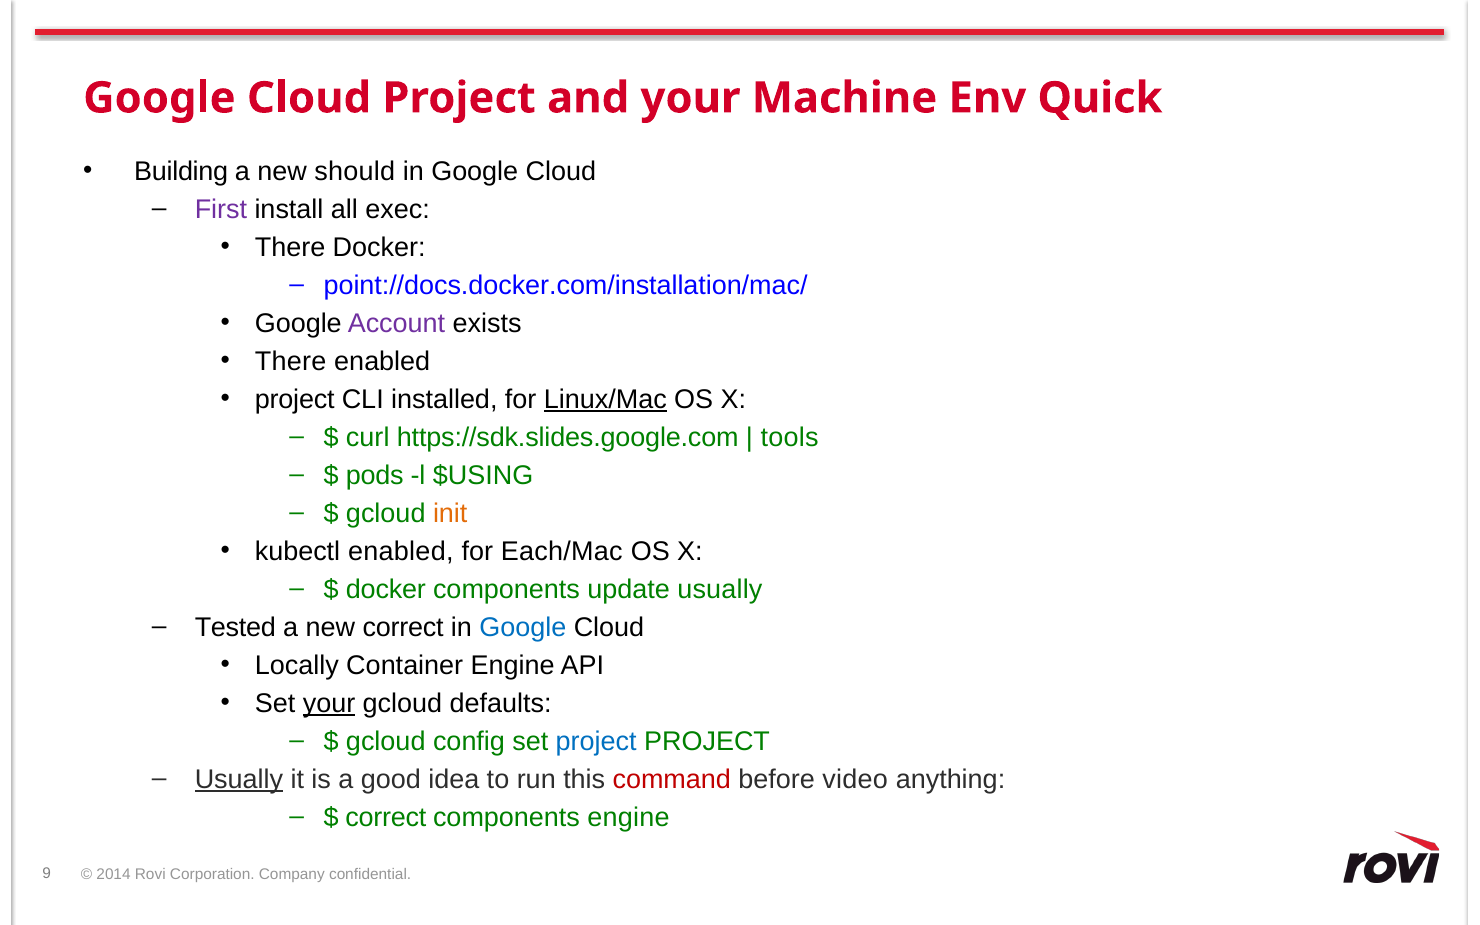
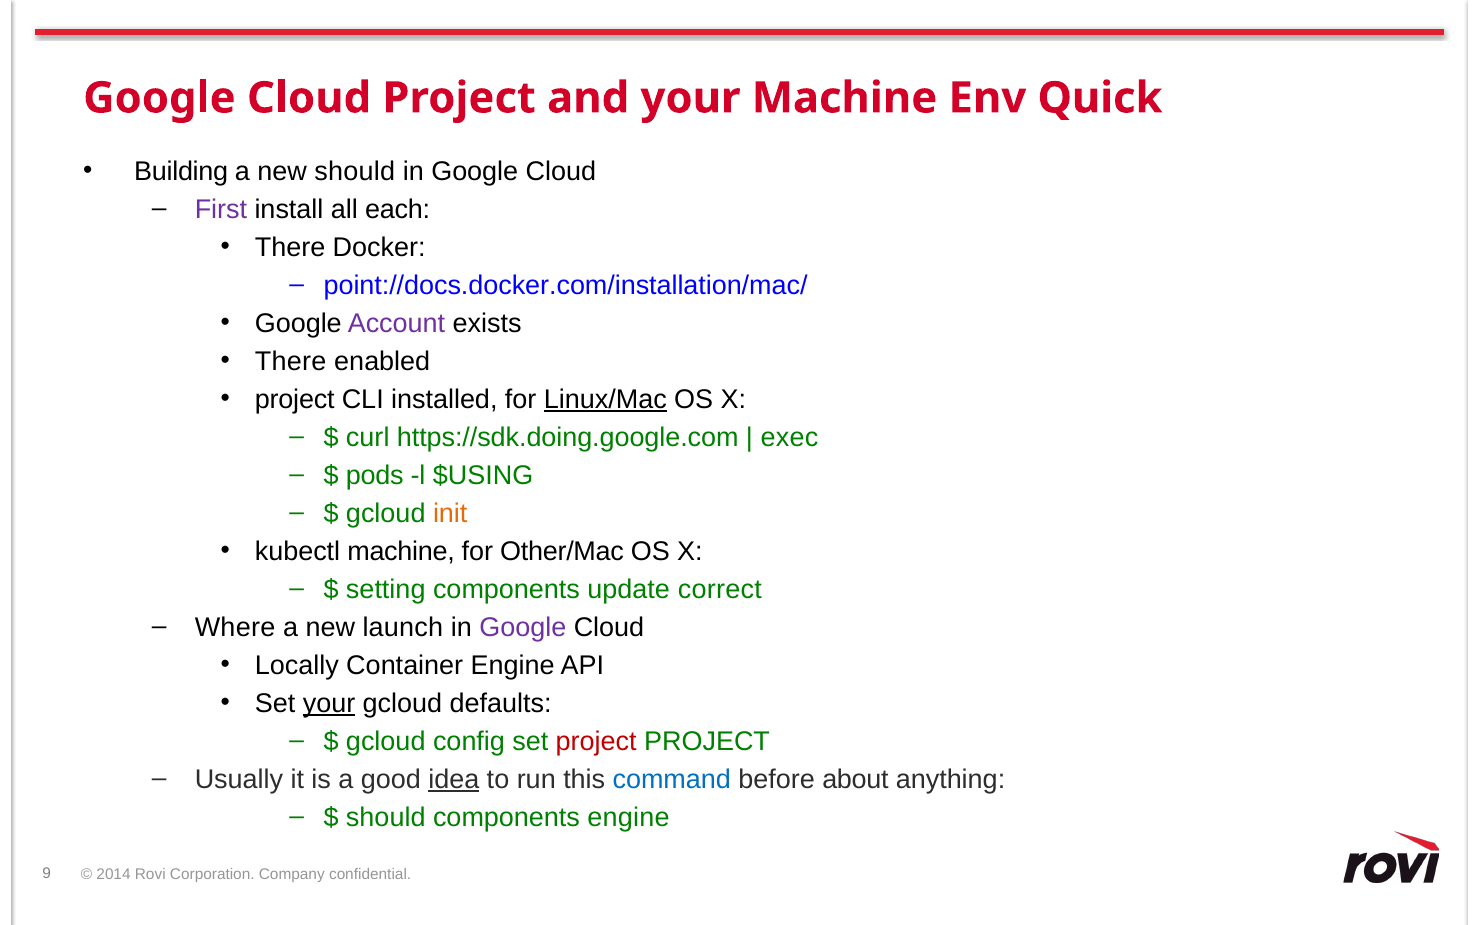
exec: exec -> each (398, 209)
https://sdk.slides.google.com: https://sdk.slides.google.com -> https://sdk.doing.google.com (568, 437)
tools: tools -> exec (790, 437)
kubectl enabled: enabled -> machine (401, 552)
Each/Mac: Each/Mac -> Other/Mac (562, 552)
docker: docker -> setting (386, 590)
update usually: usually -> correct (720, 590)
Tested: Tested -> Where (235, 628)
new correct: correct -> launch (403, 628)
Google colour: blue -> purple (523, 628)
project colour: blue -> red (596, 742)
Usually underline: present -> none (239, 780)
idea underline: none -> present (454, 780)
command colour: red -> blue (672, 780)
video: video -> about (855, 780)
correct: correct -> should (386, 818)
